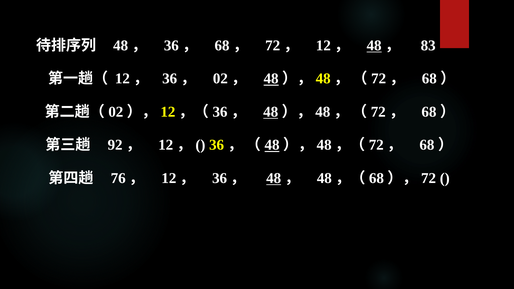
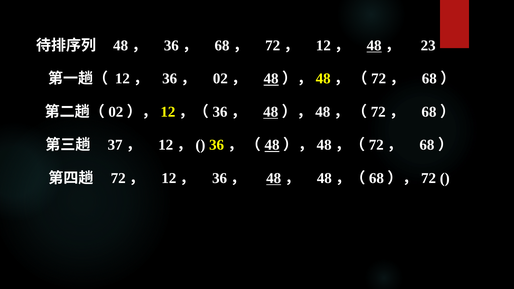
83: 83 -> 23 (428, 45)
92: 92 -> 37 (115, 145)
76: 76 -> 72 (118, 178)
